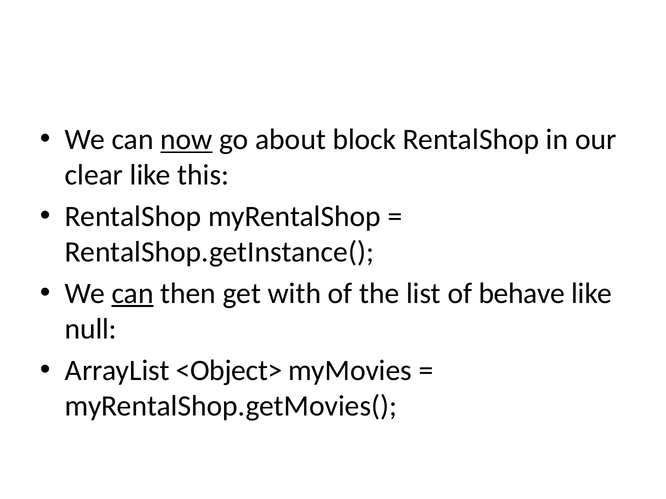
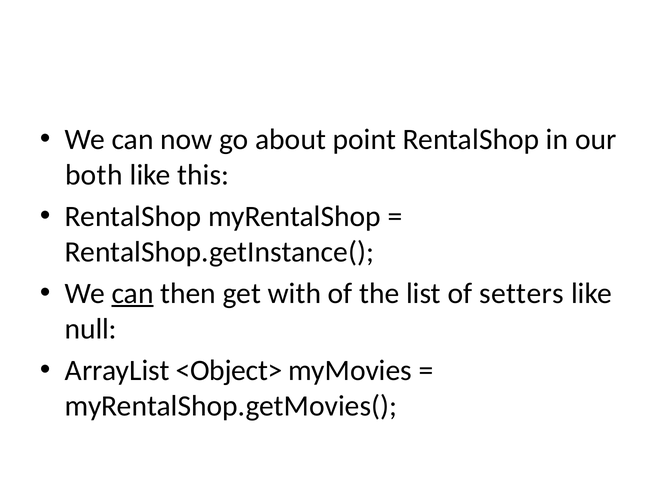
now underline: present -> none (186, 140)
block: block -> point (364, 140)
clear: clear -> both (94, 175)
behave: behave -> setters (522, 294)
